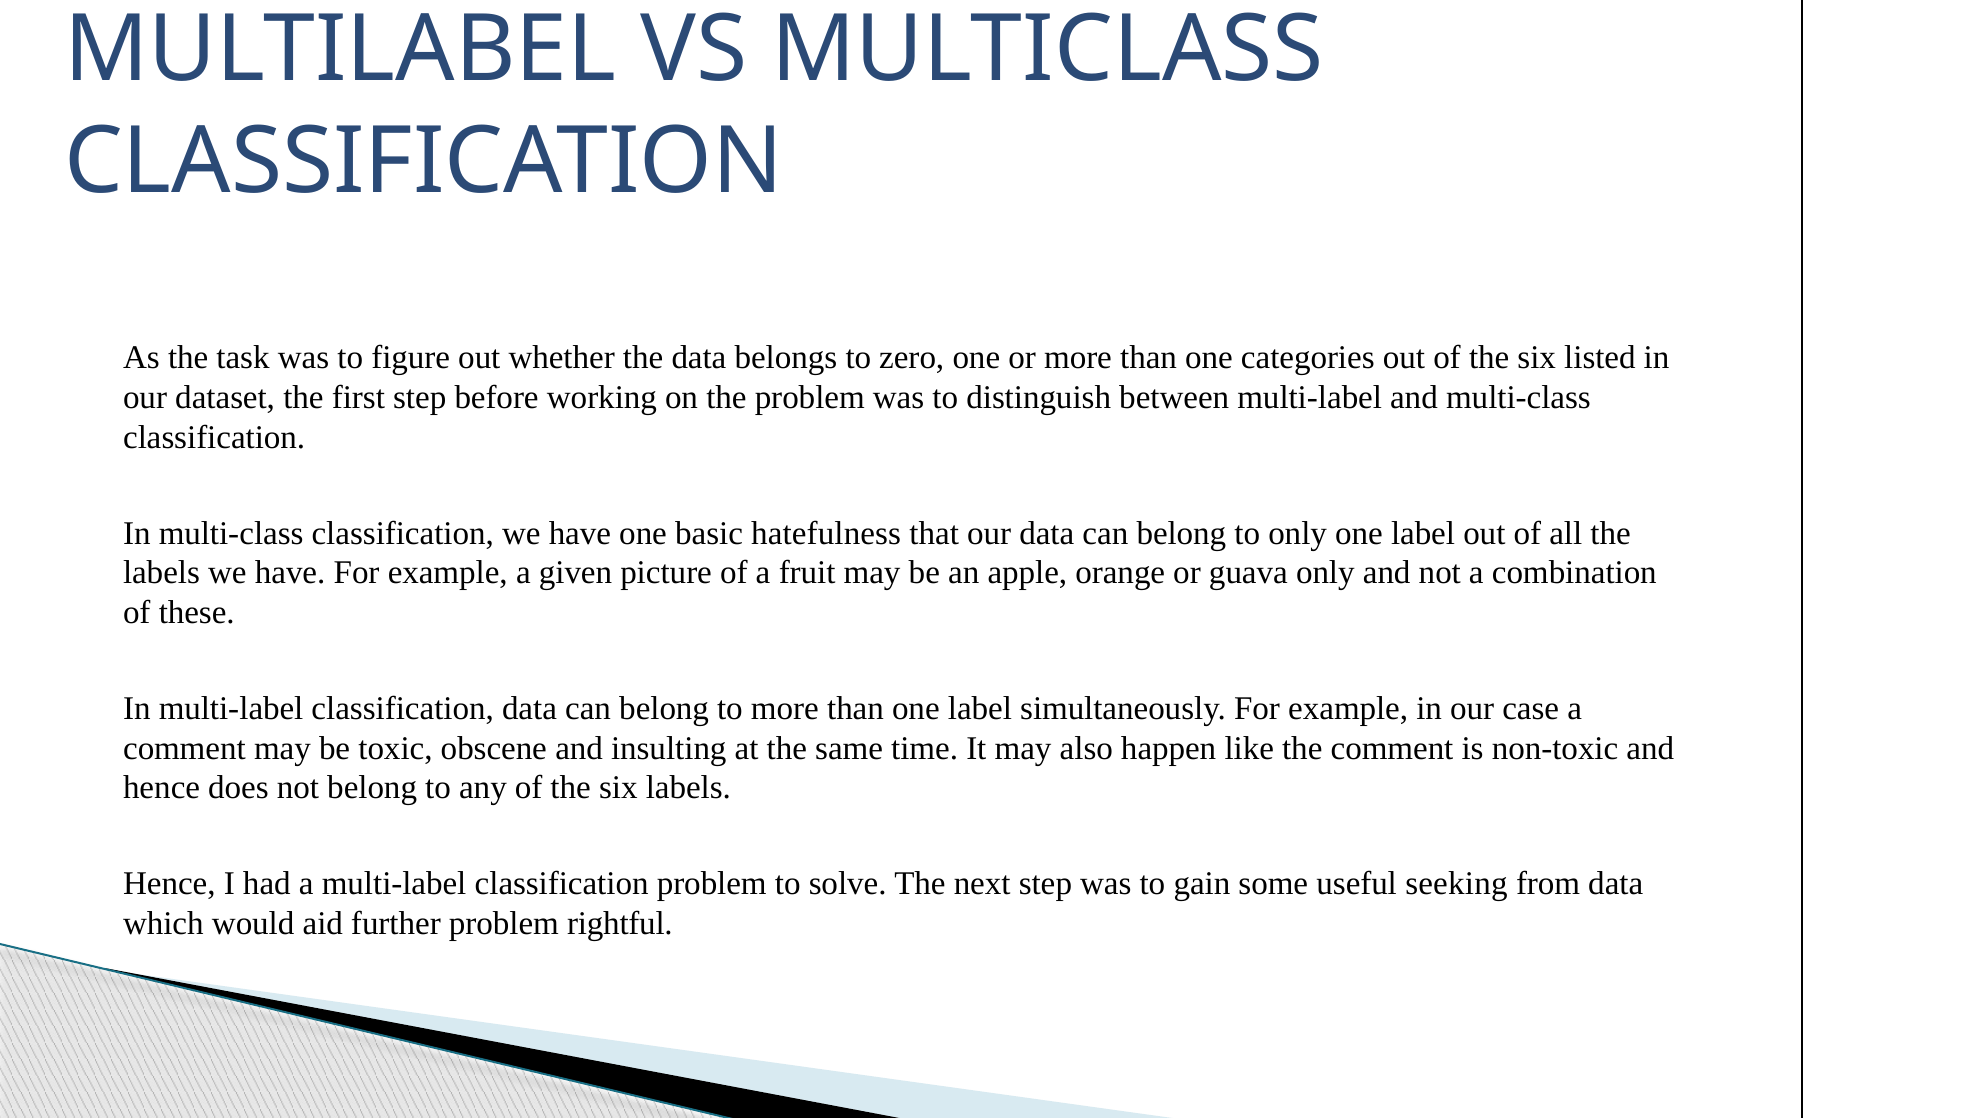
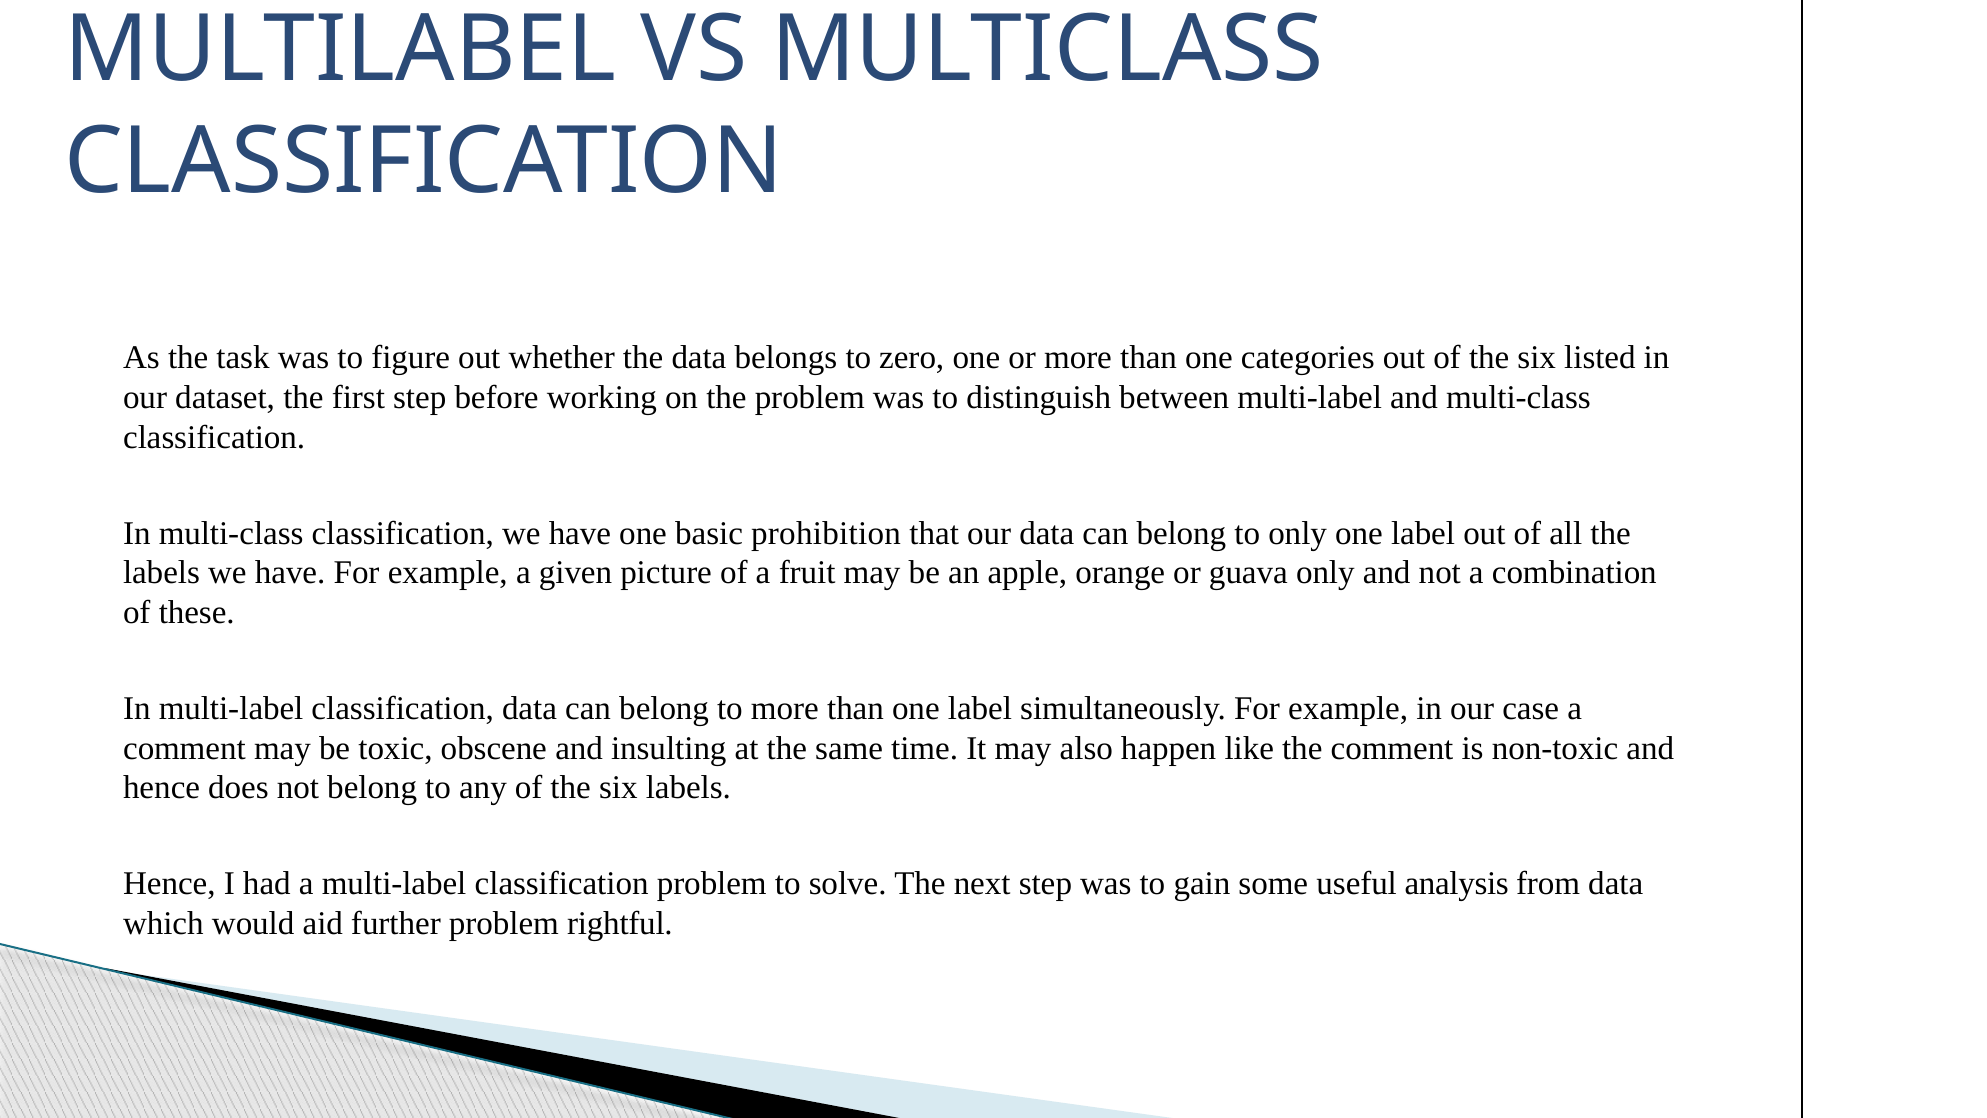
hatefulness: hatefulness -> prohibition (826, 533)
seeking: seeking -> analysis (1457, 883)
